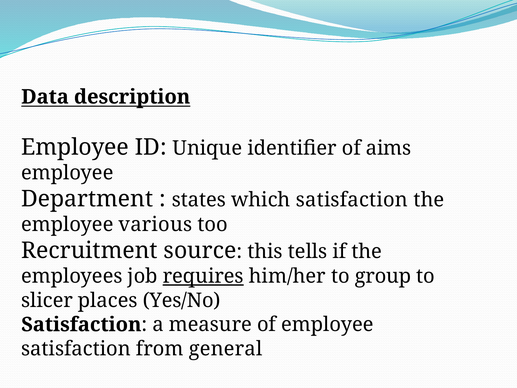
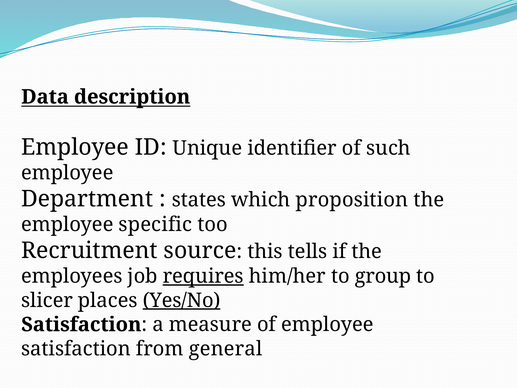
aims: aims -> such (388, 148)
which satisfaction: satisfaction -> proposition (352, 200)
various: various -> specific (155, 224)
Yes/No underline: none -> present (182, 300)
